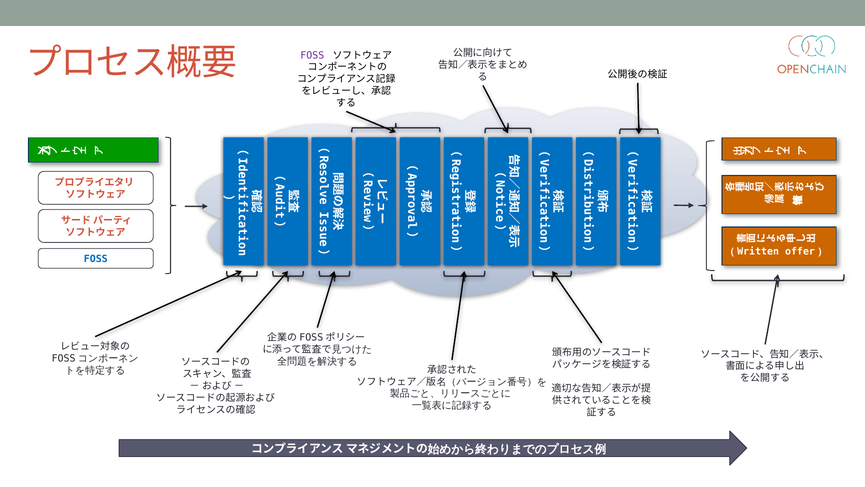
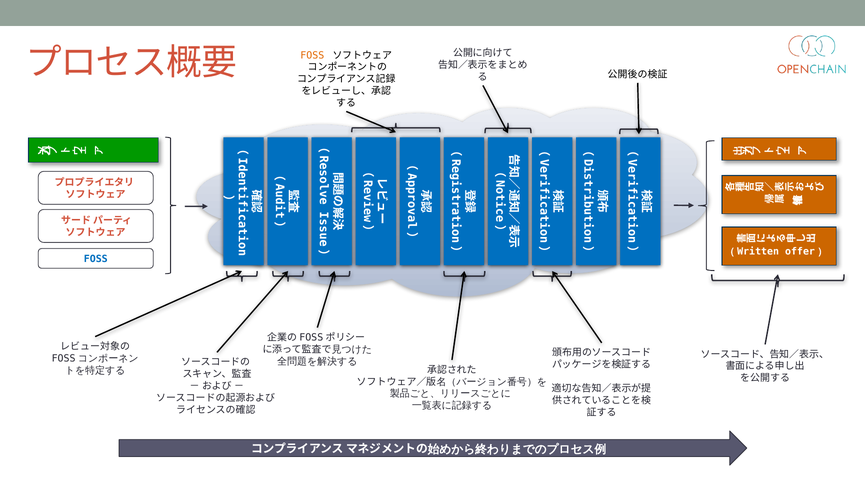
FOSS colour: purple -> orange (312, 55)
